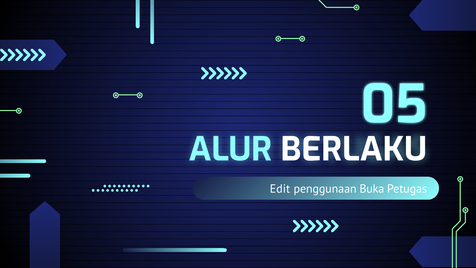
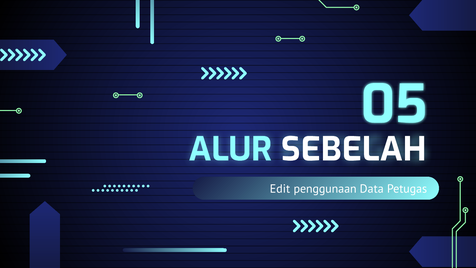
BERLAKU: BERLAKU -> SEBELAH (354, 149)
Buka: Buka -> Data (372, 189)
